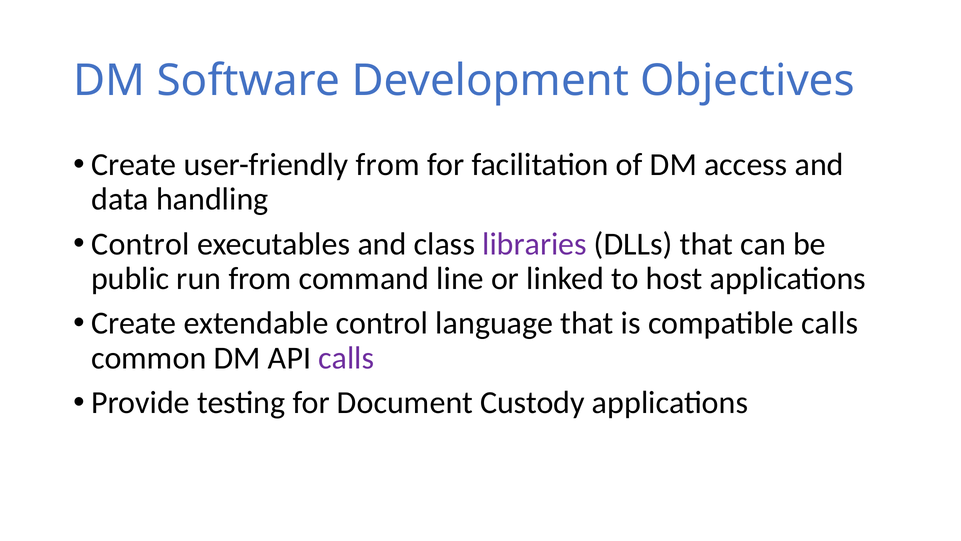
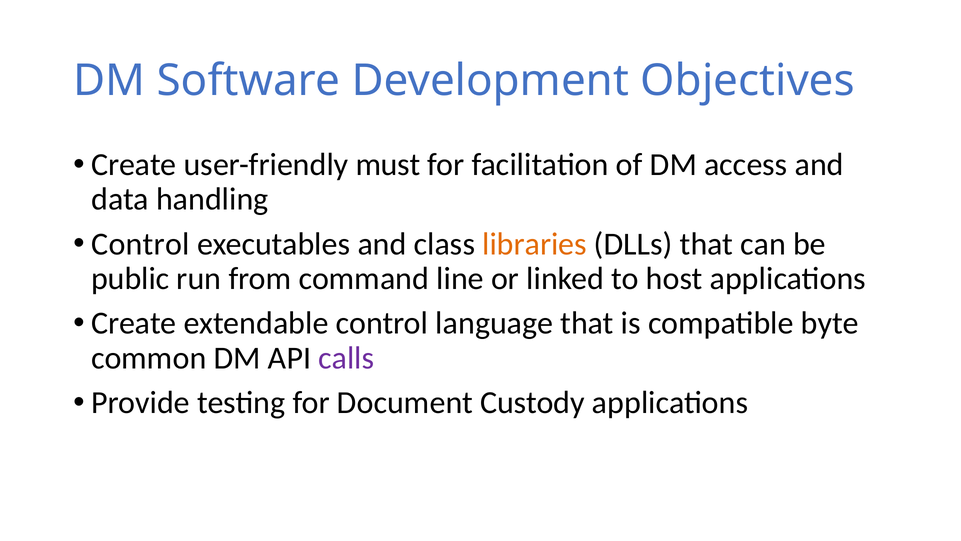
user-friendly from: from -> must (388, 165)
libraries colour: purple -> orange (535, 244)
compatible calls: calls -> byte (830, 323)
